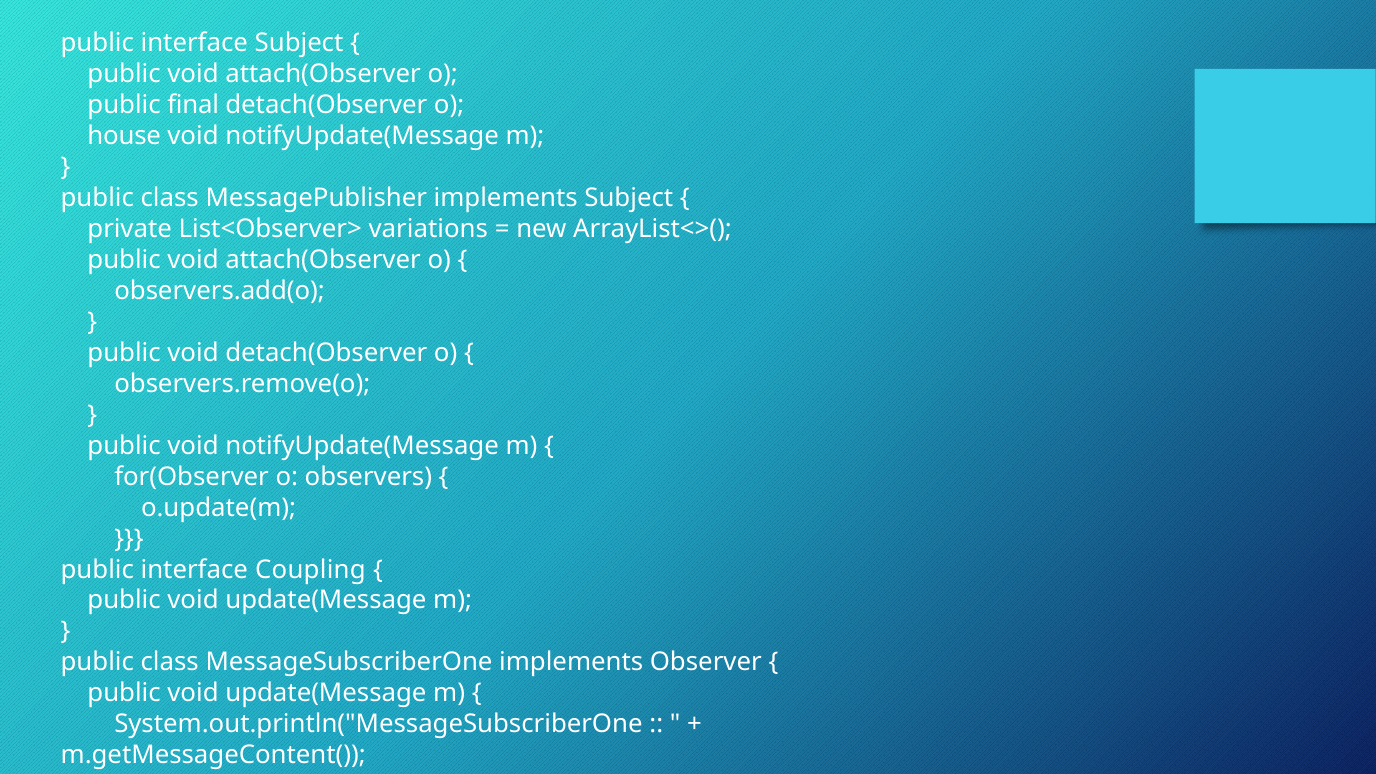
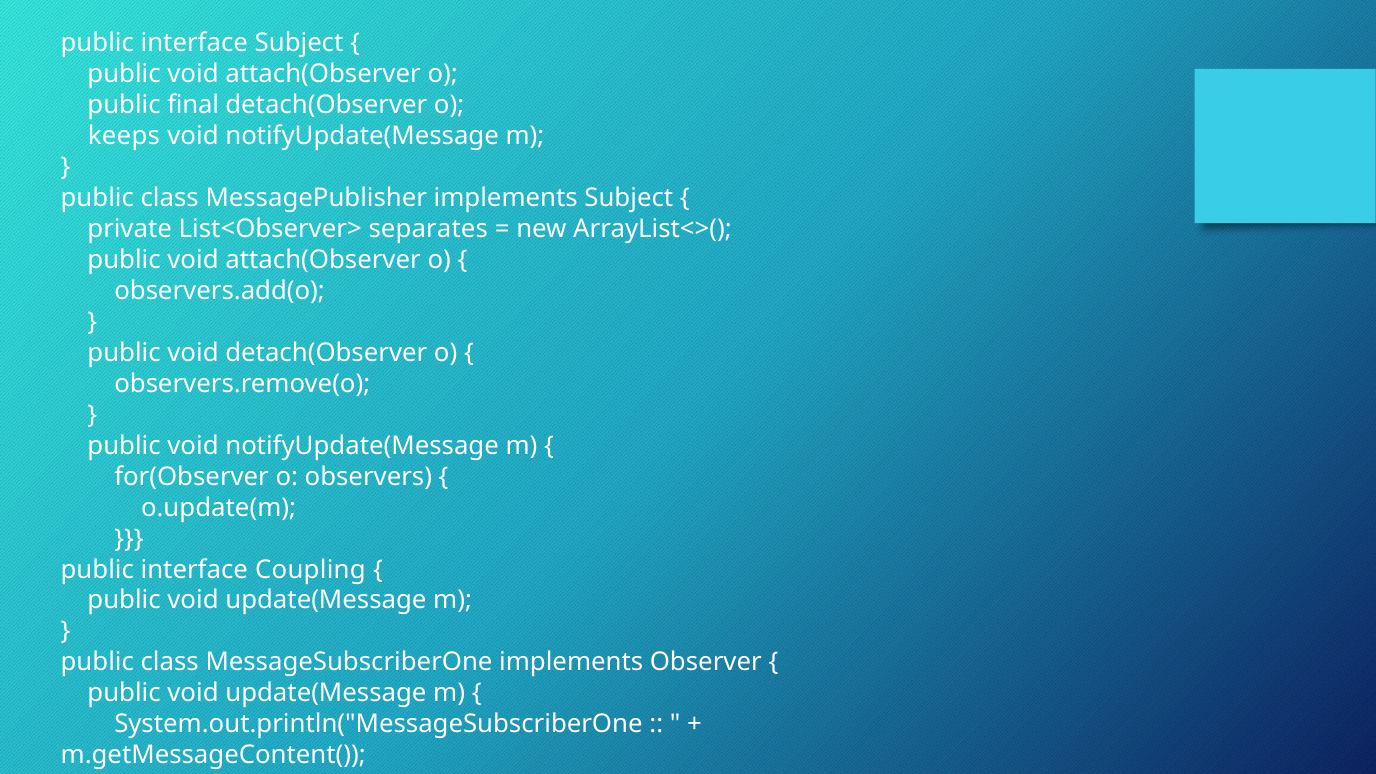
house: house -> keeps (124, 136)
variations: variations -> separates (428, 229)
